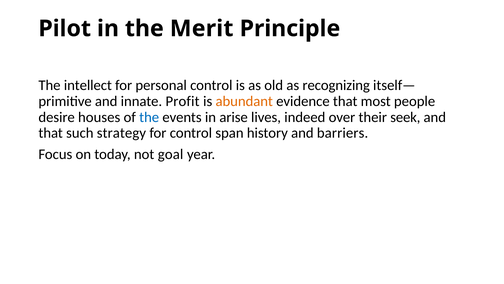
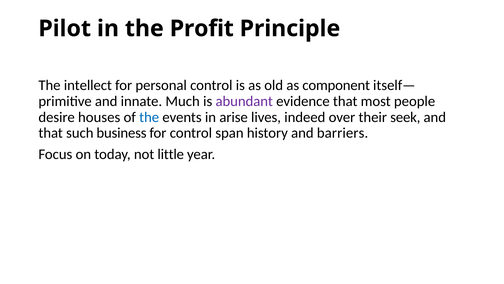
Merit: Merit -> Profit (202, 28)
recognizing: recognizing -> component (336, 85)
Profit: Profit -> Much (183, 101)
abundant colour: orange -> purple (244, 101)
strategy: strategy -> business (122, 133)
goal: goal -> little (171, 154)
